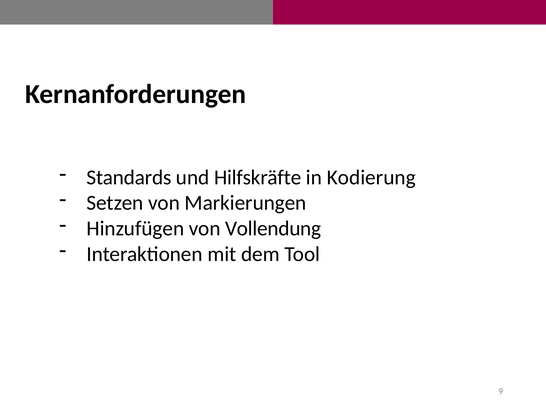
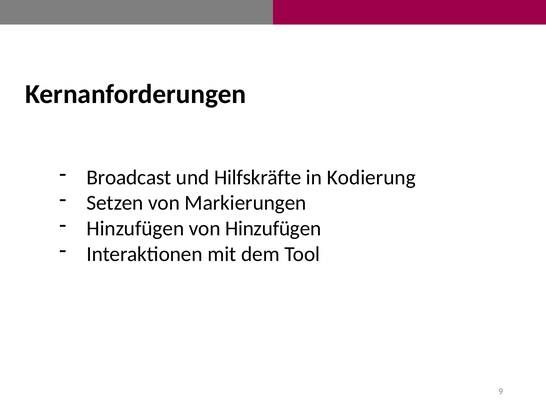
Standards: Standards -> Broadcast (129, 177)
von Vollendung: Vollendung -> Hinzufügen (273, 228)
